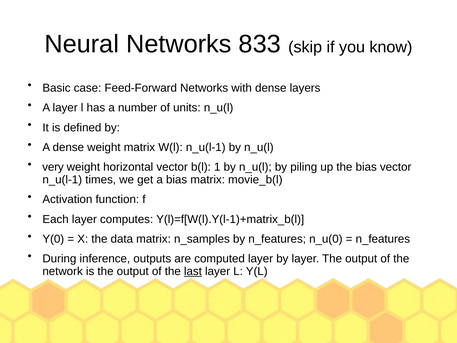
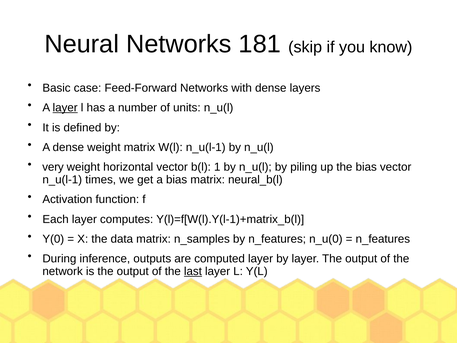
833: 833 -> 181 (260, 44)
layer underline: none -> present (65, 108)
movie_b(l: movie_b(l -> neural_b(l (255, 179)
